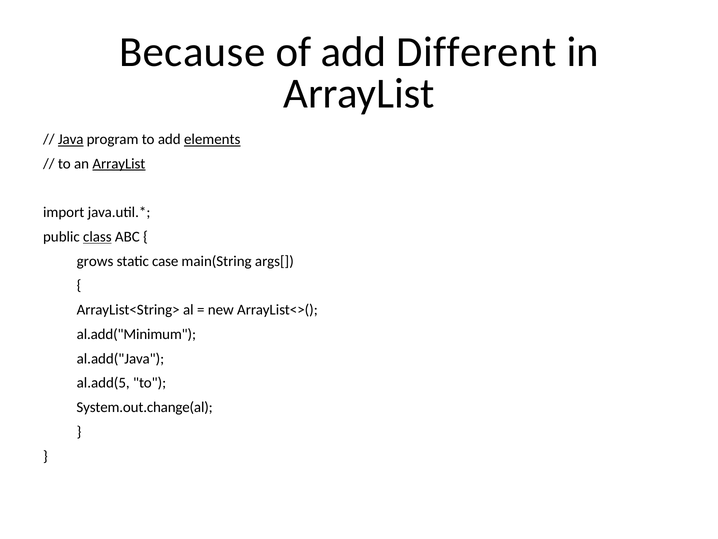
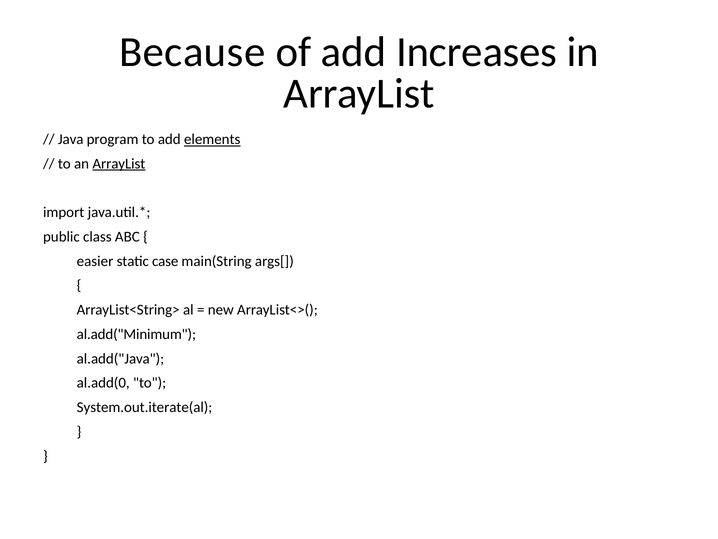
Different: Different -> Increases (477, 52)
Java underline: present -> none (71, 139)
class underline: present -> none (97, 237)
grows: grows -> easier (95, 261)
al.add(5: al.add(5 -> al.add(0 (103, 383)
System.out.change(al: System.out.change(al -> System.out.iterate(al (144, 407)
